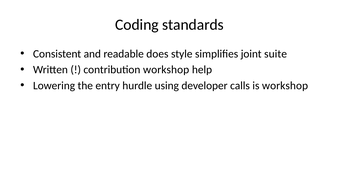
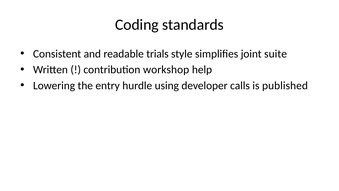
does: does -> trials (157, 54)
is workshop: workshop -> published (285, 85)
